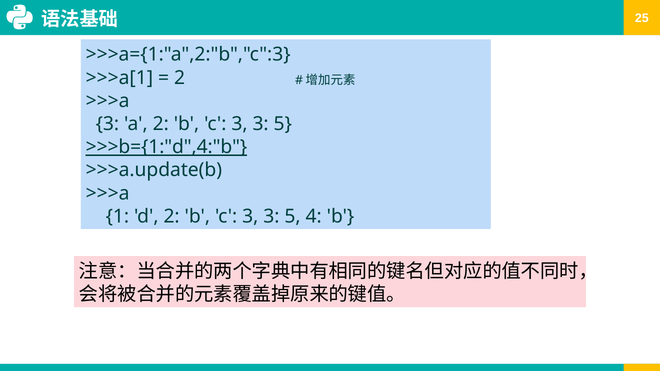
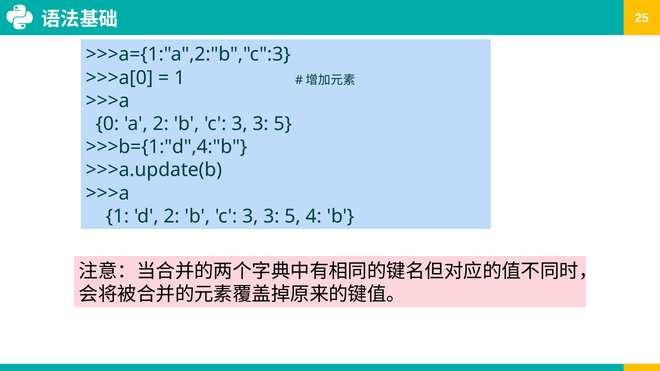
>>>a[1: >>>a[1 -> >>>a[0 (119, 78)
2: 2 -> 1 (180, 78)
3: 3 -> 0 (107, 124)
>>>b={1:"d",4:"b underline: present -> none (166, 147)
